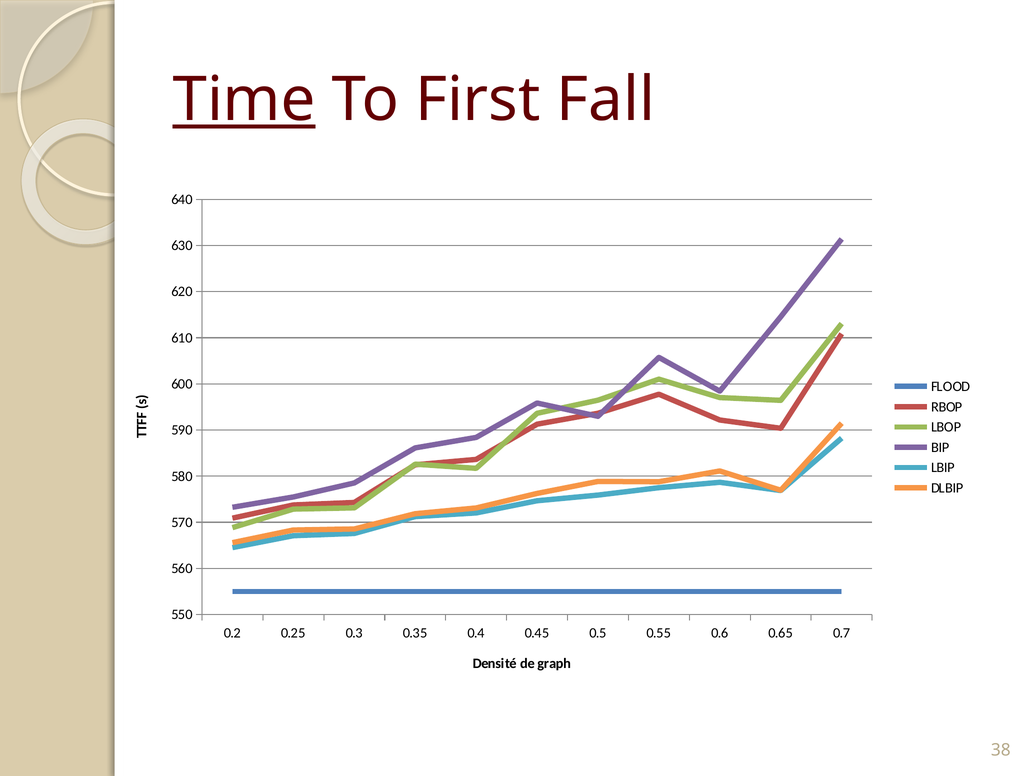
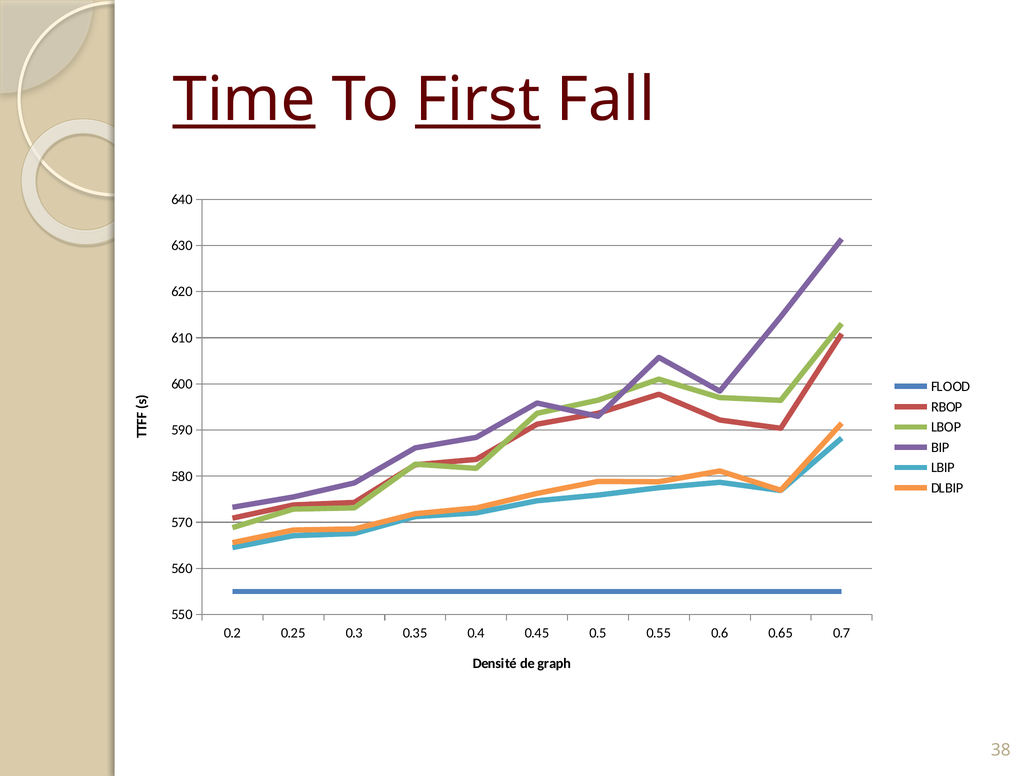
First underline: none -> present (478, 100)
